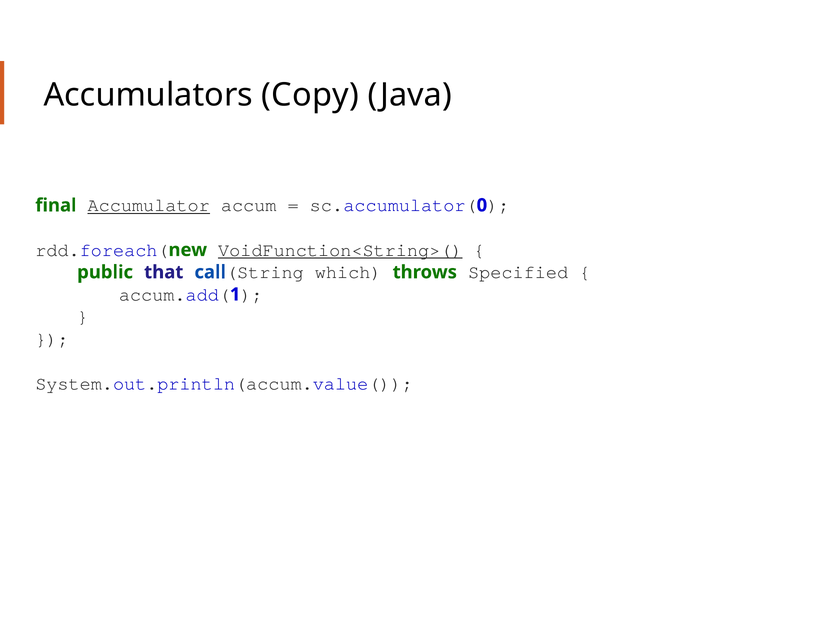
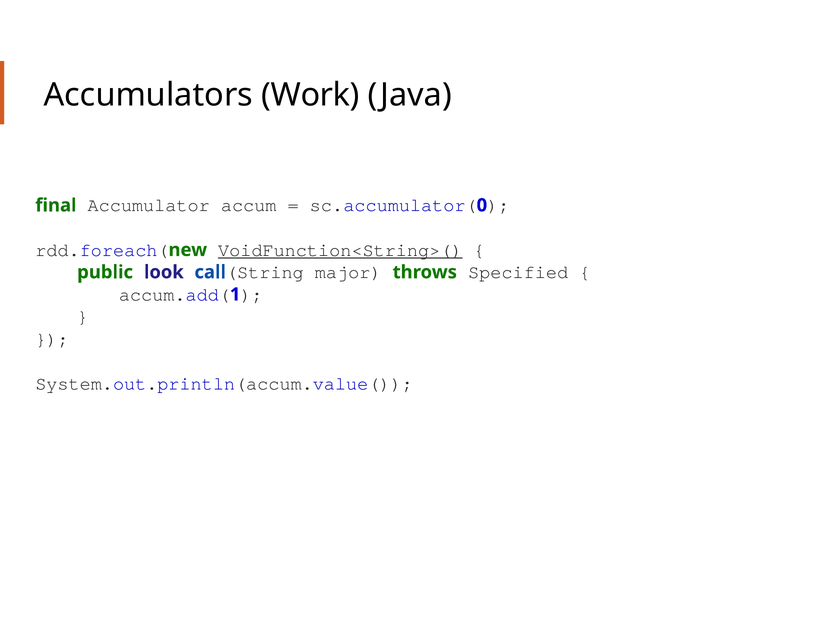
Copy: Copy -> Work (310, 95)
Accumulator underline: present -> none (149, 205)
that: that -> look (164, 272)
which: which -> major (348, 272)
